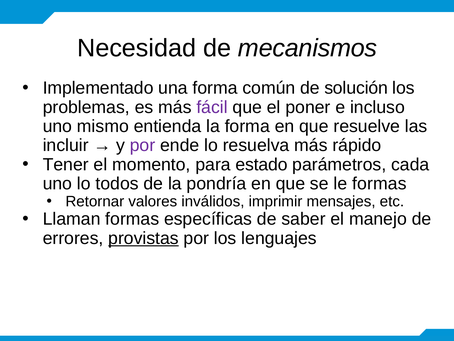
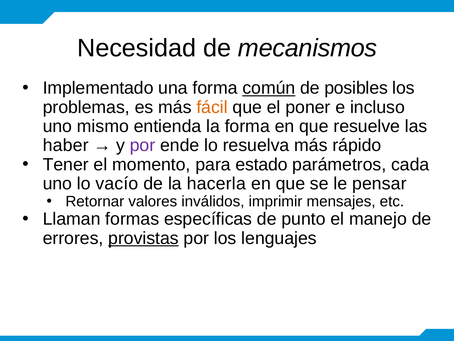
común underline: none -> present (269, 88)
solución: solución -> posibles (356, 88)
fácil colour: purple -> orange (212, 107)
incluir: incluir -> haber (66, 145)
todos: todos -> vacío (117, 183)
pondría: pondría -> hacerla (216, 183)
le formas: formas -> pensar (379, 183)
saber: saber -> punto (304, 219)
